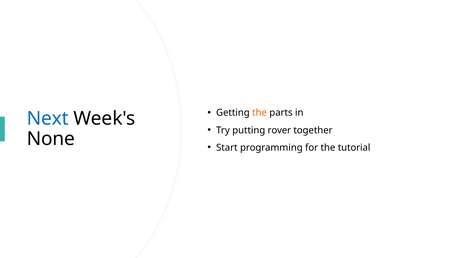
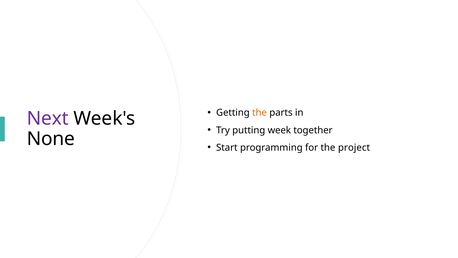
Next colour: blue -> purple (48, 118)
rover: rover -> week (279, 130)
tutorial: tutorial -> project (354, 147)
